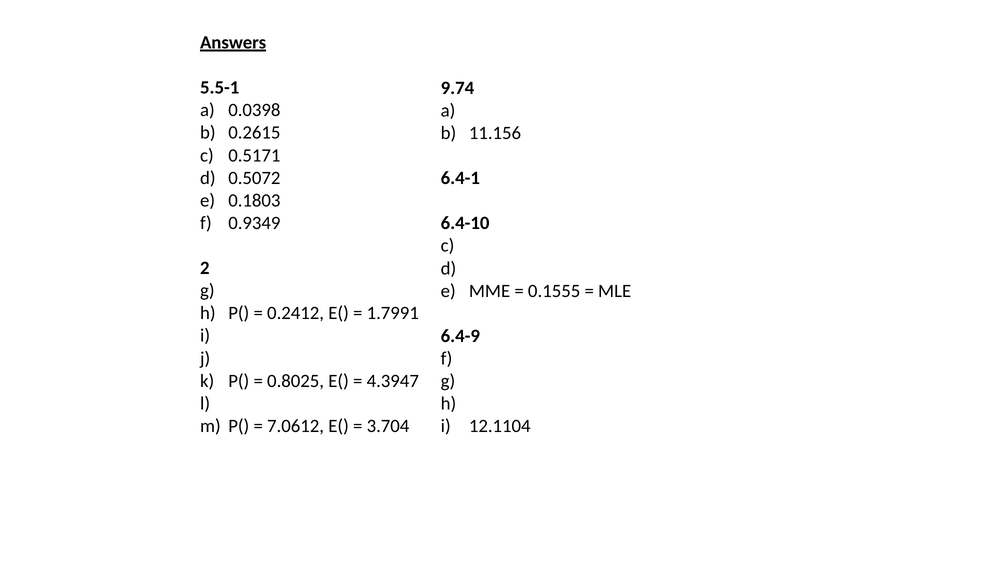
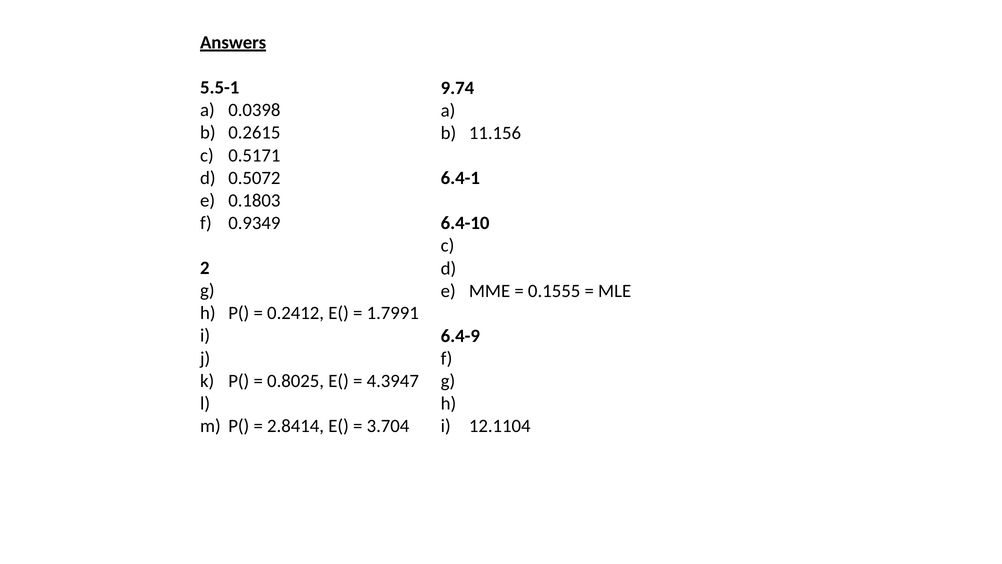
7.0612: 7.0612 -> 2.8414 (296, 426)
